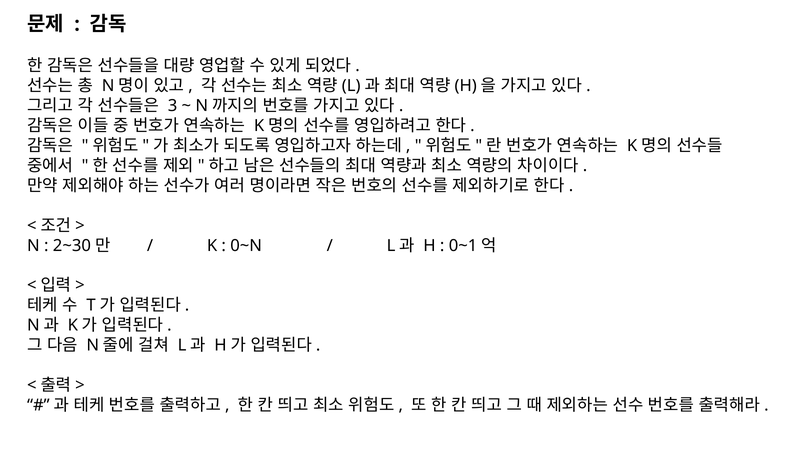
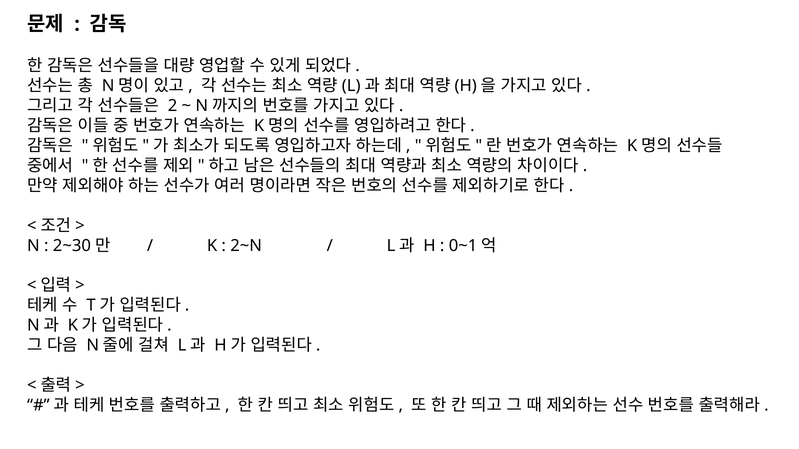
3: 3 -> 2 (173, 106)
0~N: 0~N -> 2~N (246, 246)
